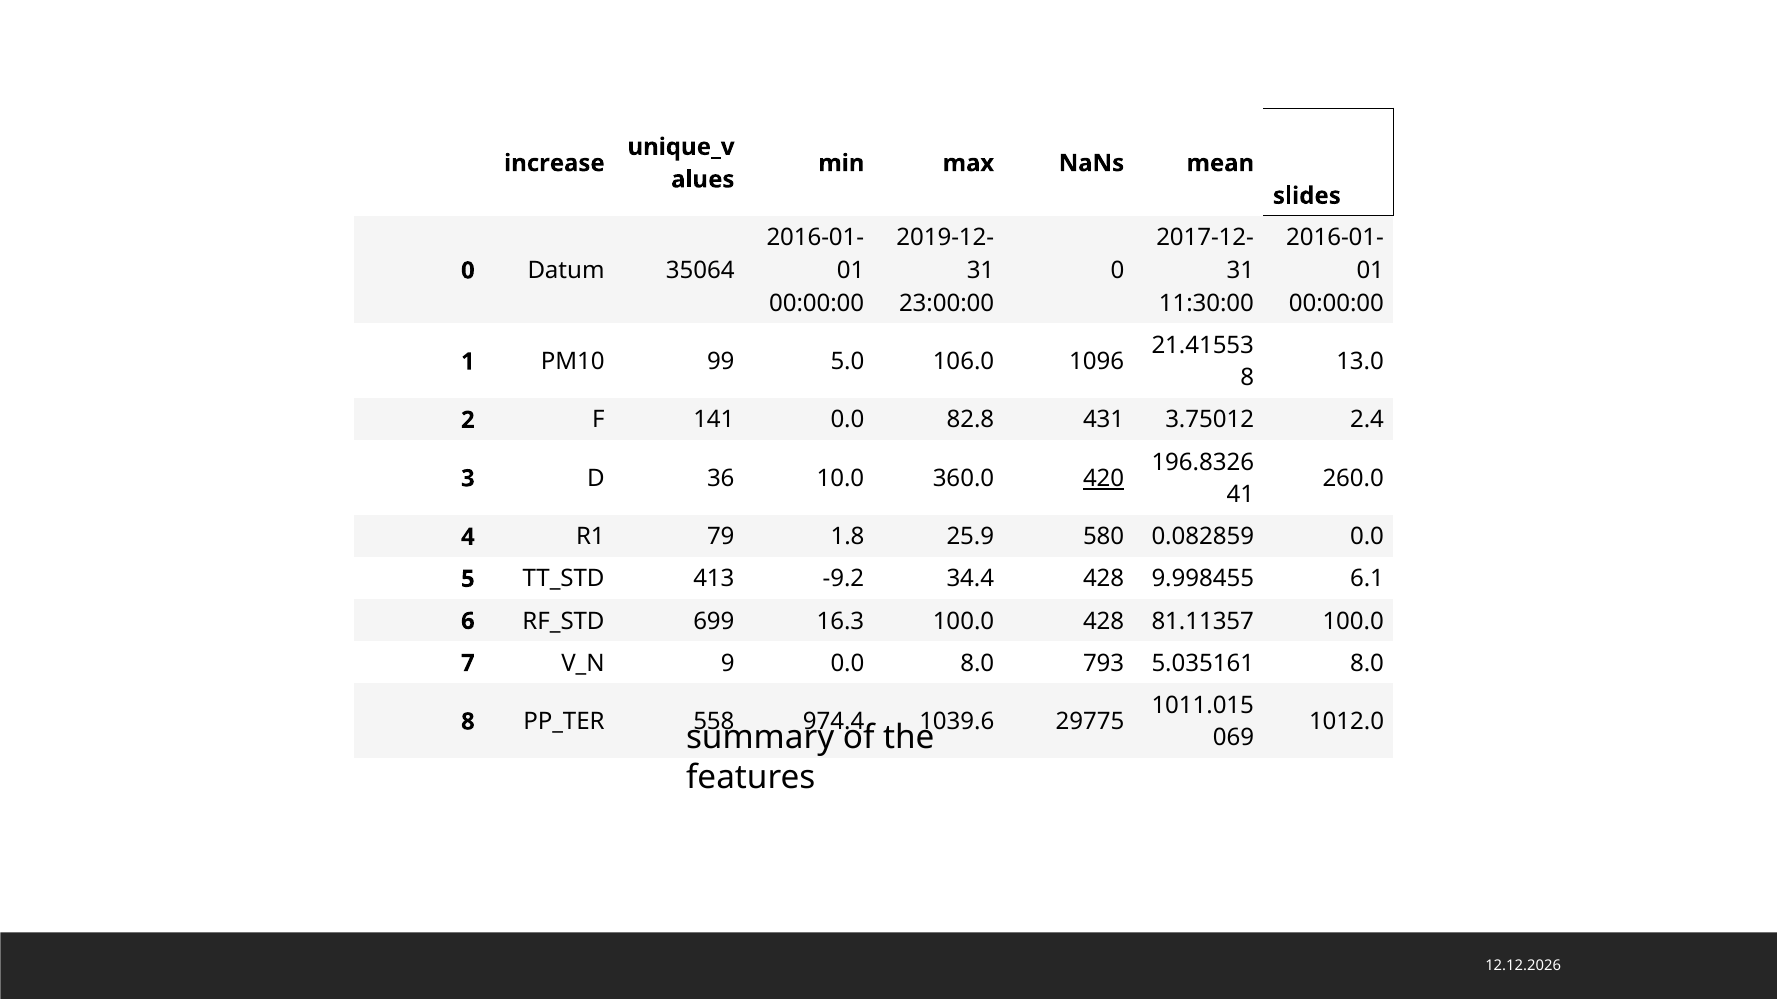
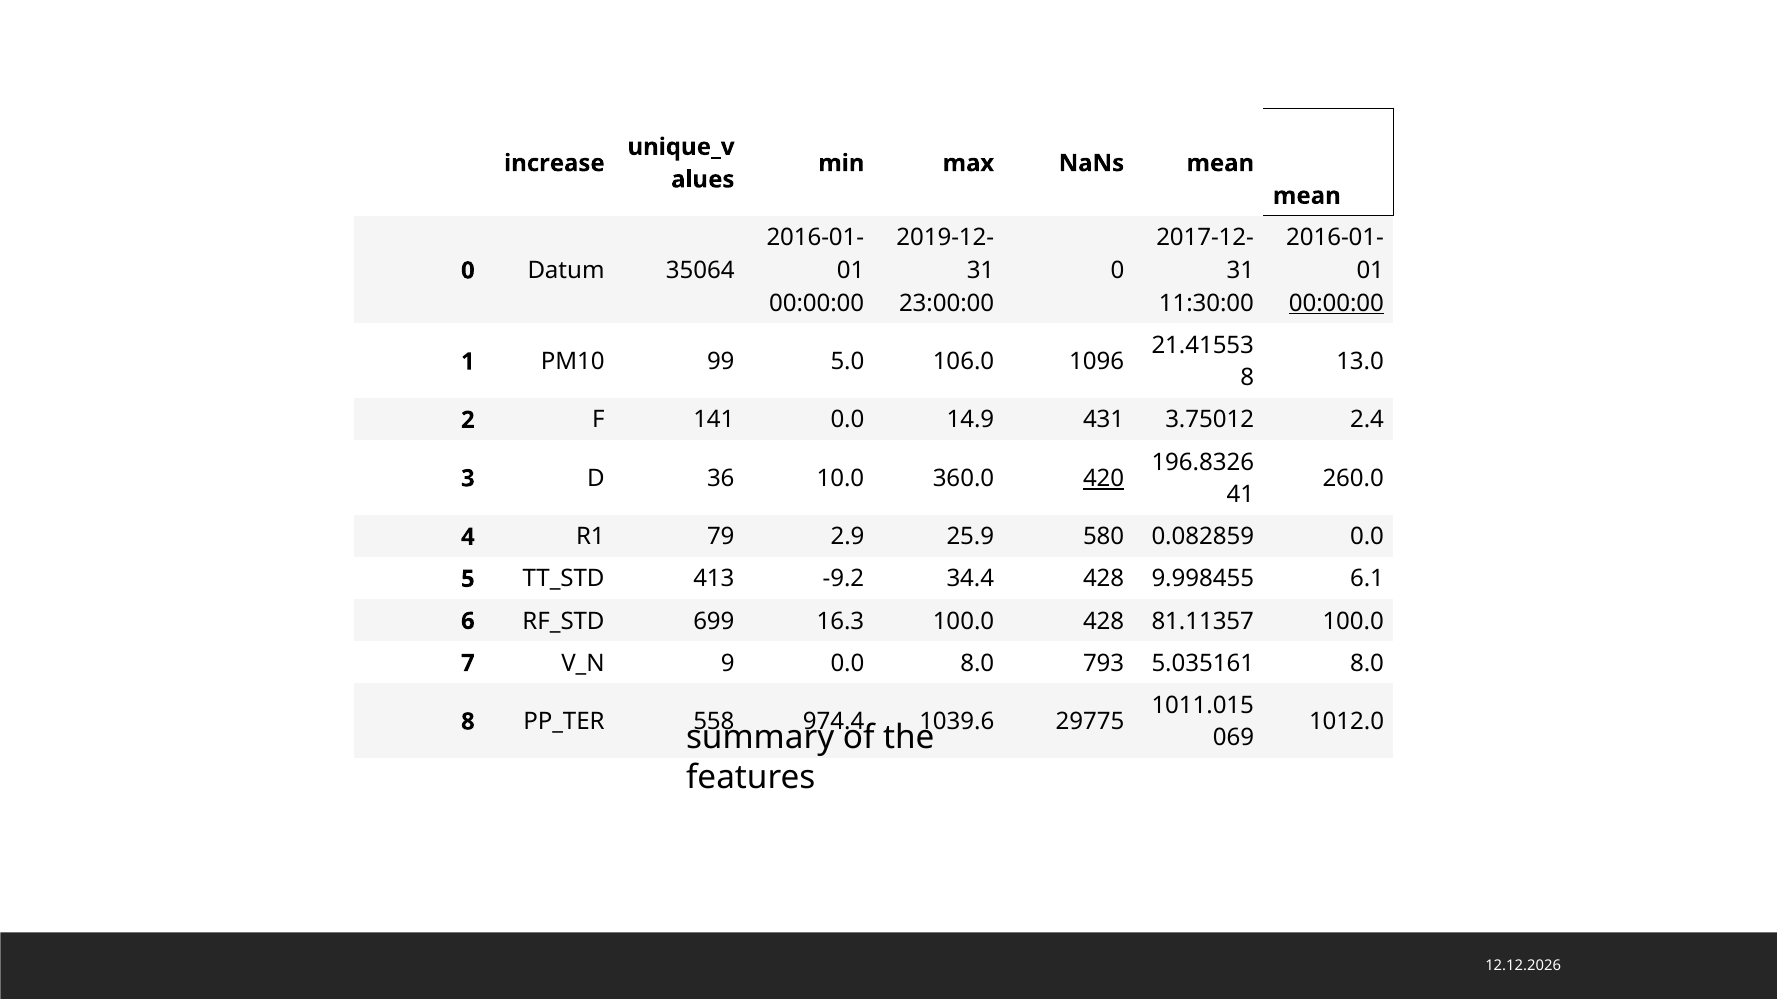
slides: slides -> mean (1307, 196)
00:00:00 underline: none -> present (1336, 303)
82.8: 82.8 -> 14.9 (970, 420)
1.8: 1.8 -> 2.9 (847, 537)
